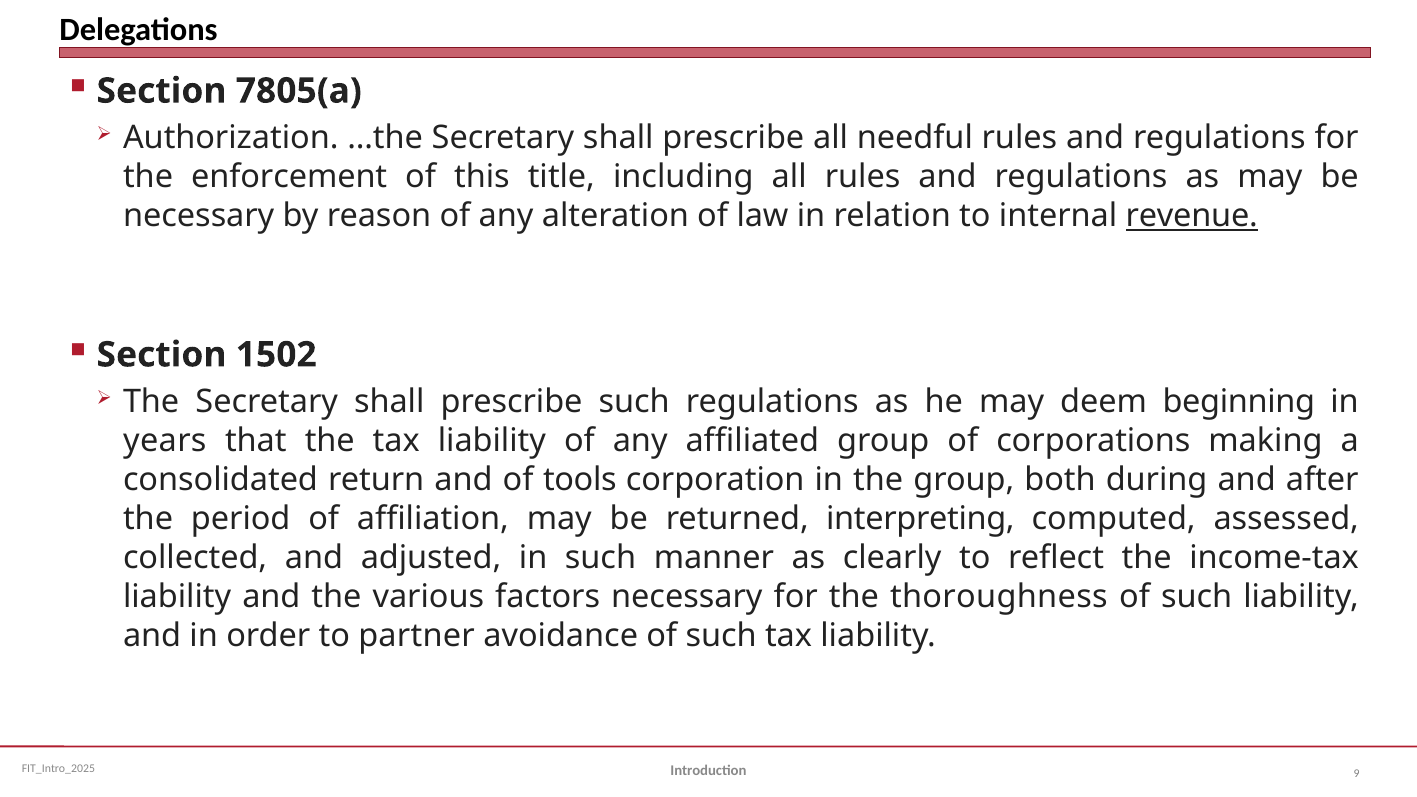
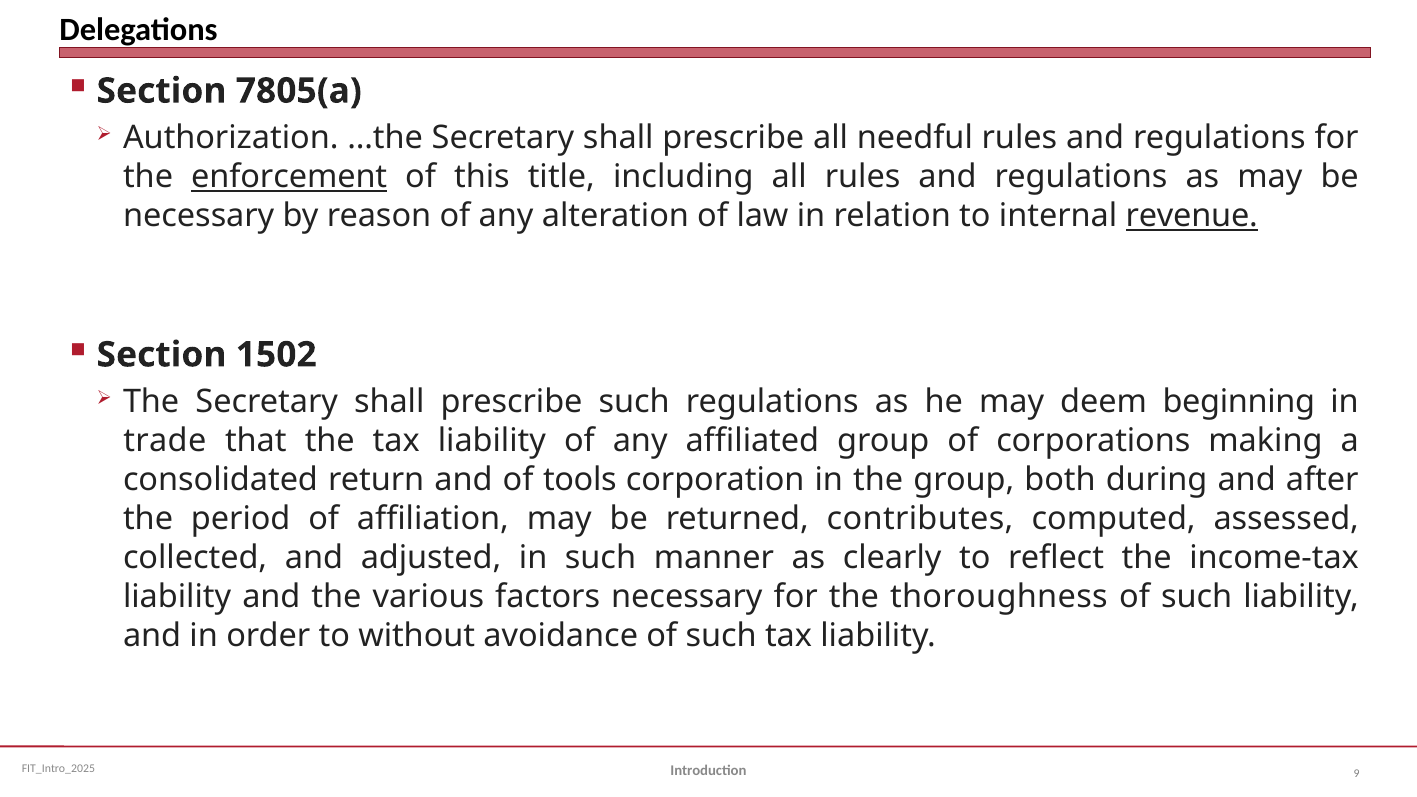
enforcement underline: none -> present (289, 177)
years: years -> trade (165, 441)
interpreting: interpreting -> contributes (920, 519)
partner: partner -> without (417, 636)
